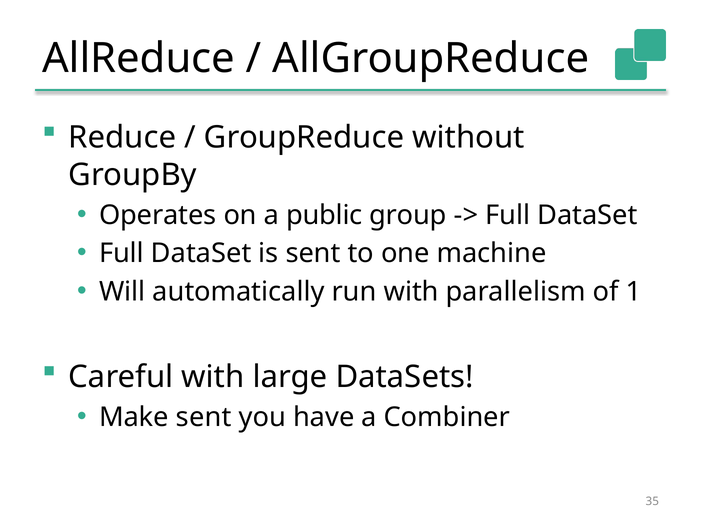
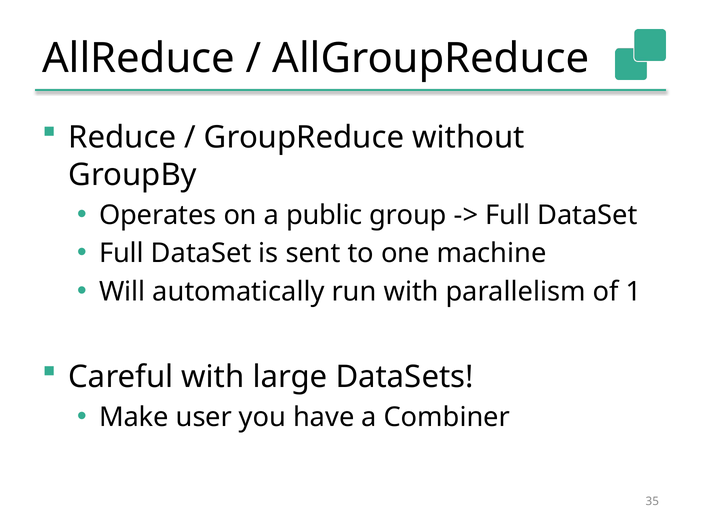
Make sent: sent -> user (204, 417)
